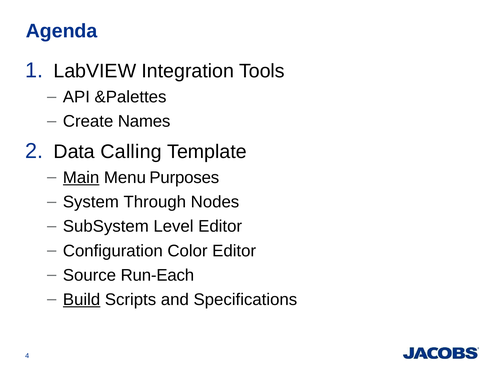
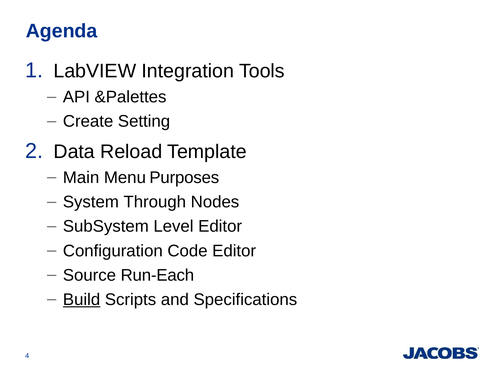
Names: Names -> Setting (144, 121)
Calling: Calling -> Reload (131, 152)
Main underline: present -> none (81, 178)
Color: Color -> Code (188, 251)
